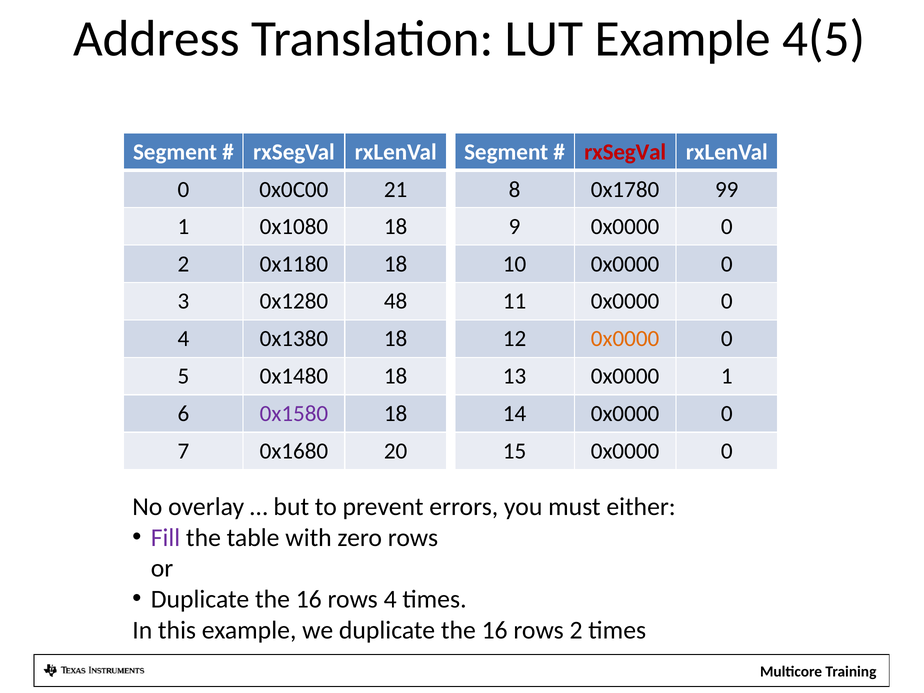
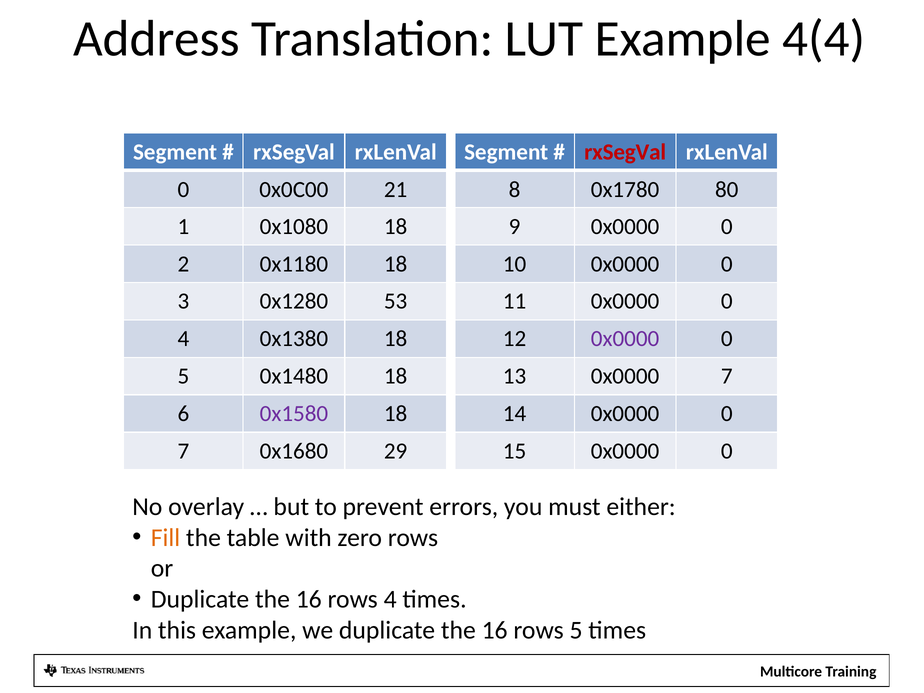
4(5: 4(5 -> 4(4 (824, 39)
99: 99 -> 80 (727, 189)
48: 48 -> 53 (396, 301)
0x0000 colour: orange -> purple (625, 339)
0x0000 1: 1 -> 7 (727, 376)
20: 20 -> 29 (396, 451)
Fill colour: purple -> orange (166, 538)
rows 2: 2 -> 5 (576, 630)
